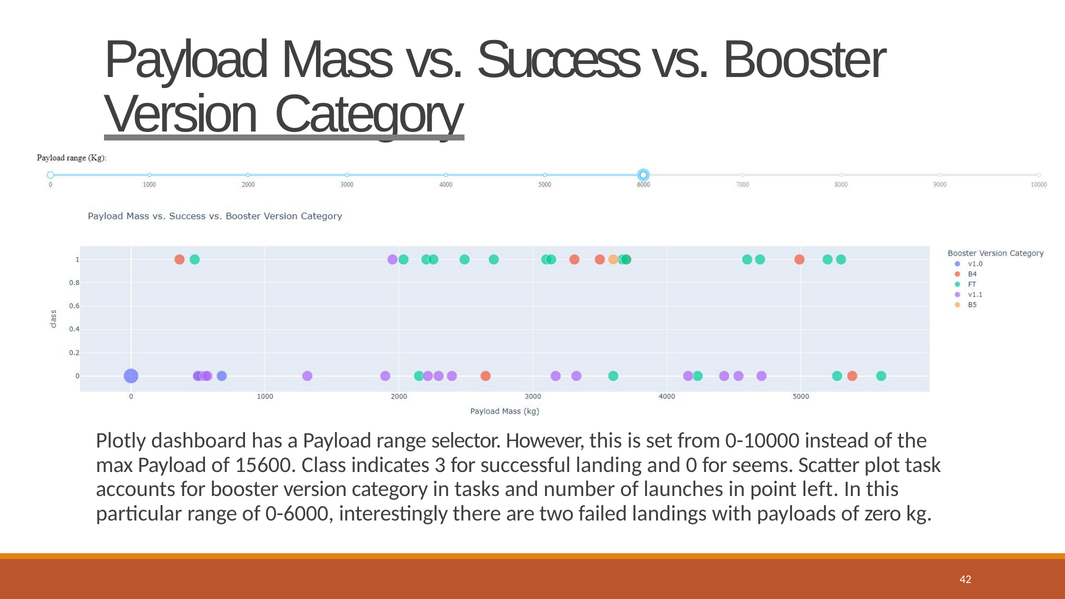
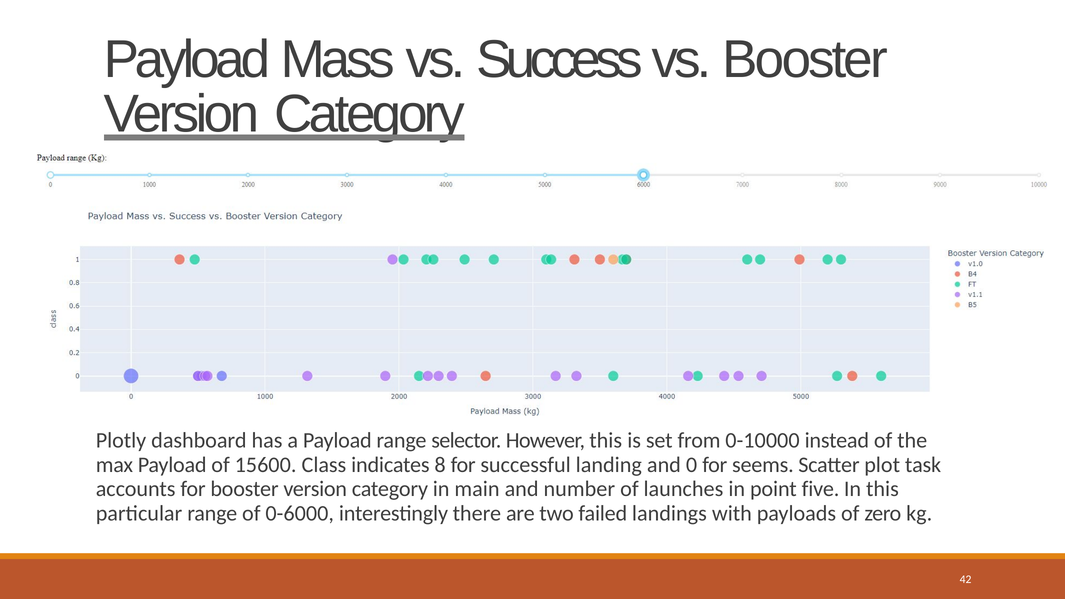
3: 3 -> 8 (440, 465)
tasks: tasks -> main (477, 489)
left: left -> five (821, 489)
